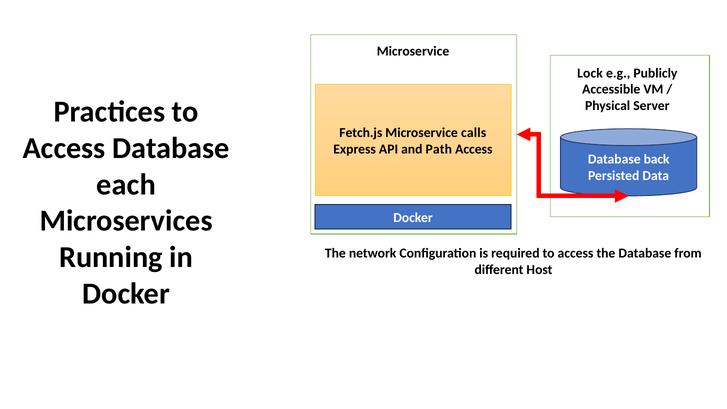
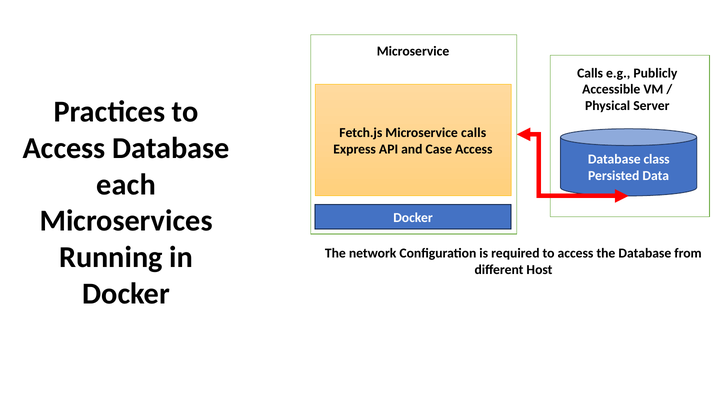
Lock: Lock -> Calls (590, 73)
Path: Path -> Case (439, 149)
back: back -> class (657, 159)
